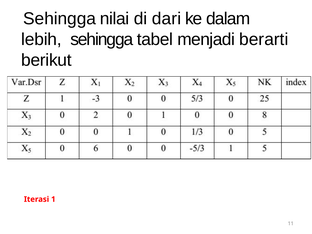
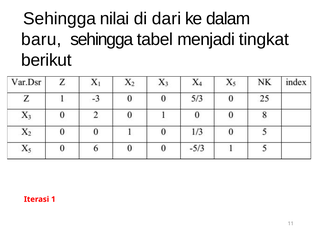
lebih: lebih -> baru (41, 39)
berarti: berarti -> tingkat (264, 39)
